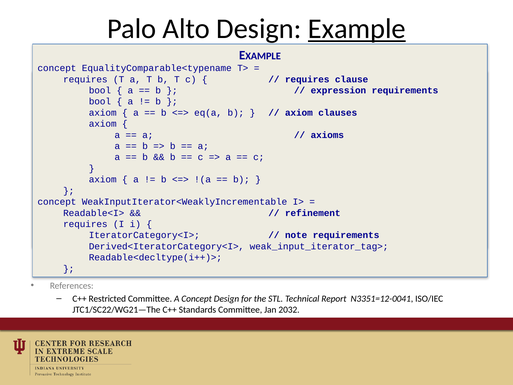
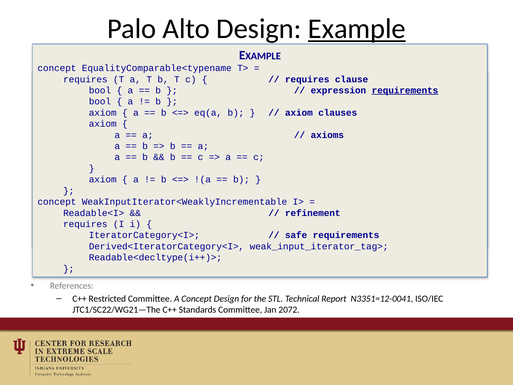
requirements underline: none -> present (405, 90)
note: note -> safe (296, 235)
2032: 2032 -> 2072 (289, 310)
